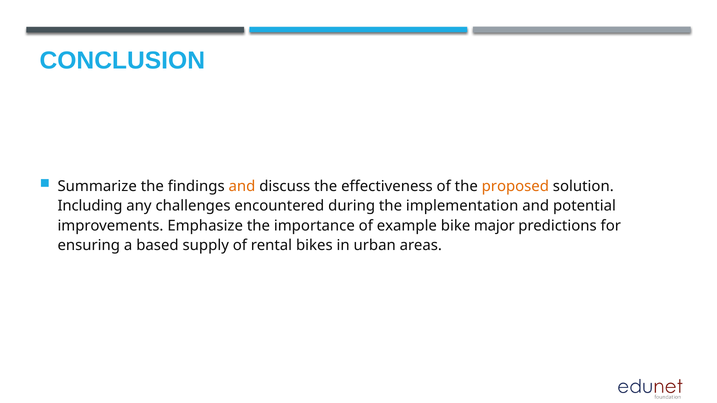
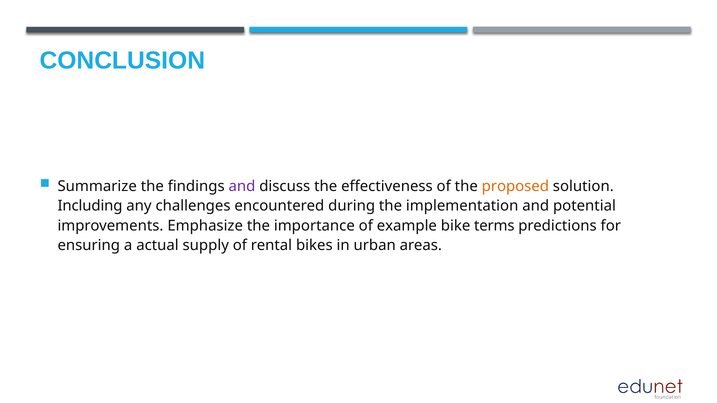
and colour: orange -> purple (242, 186)
major: major -> terms (494, 226)
based: based -> actual (157, 246)
